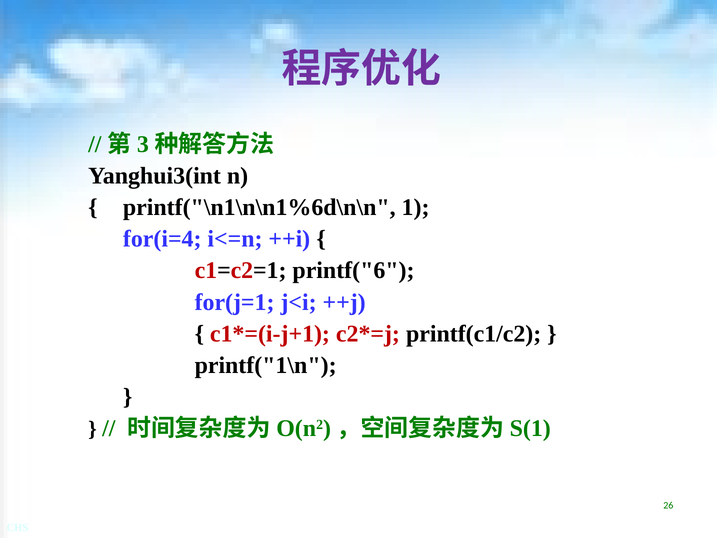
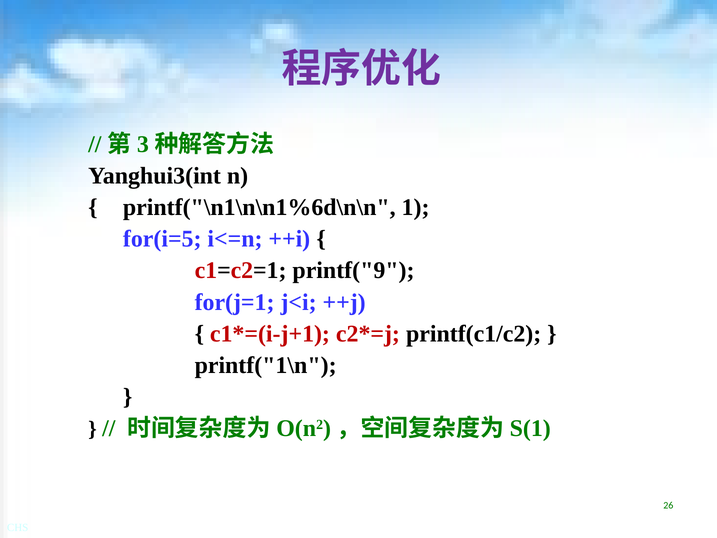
for(i=4: for(i=4 -> for(i=5 (162, 239)
printf("6: printf("6 -> printf("9 (354, 270)
